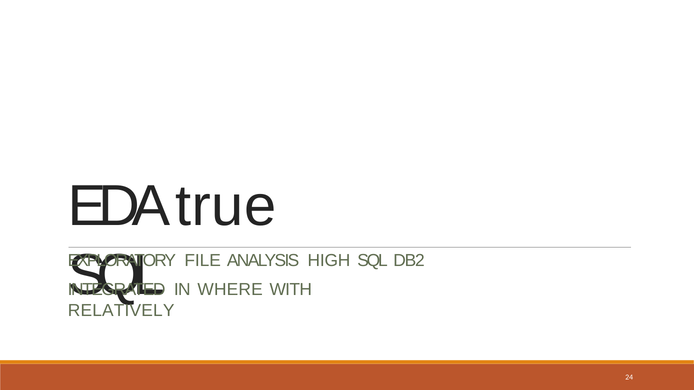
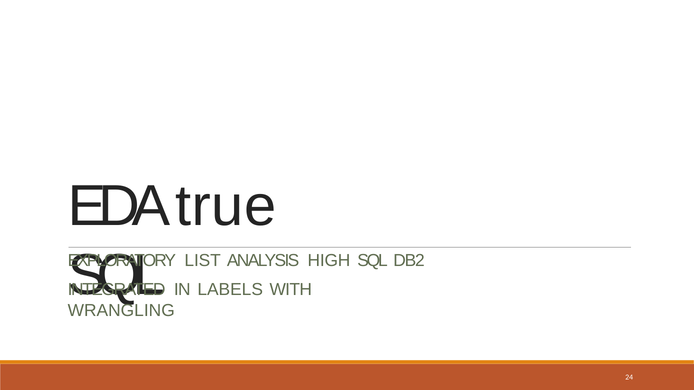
FILE: FILE -> LIST (203, 261)
WHERE: WHERE -> LABELS (230, 290)
RELATIVELY: RELATIVELY -> WRANGLING (121, 311)
